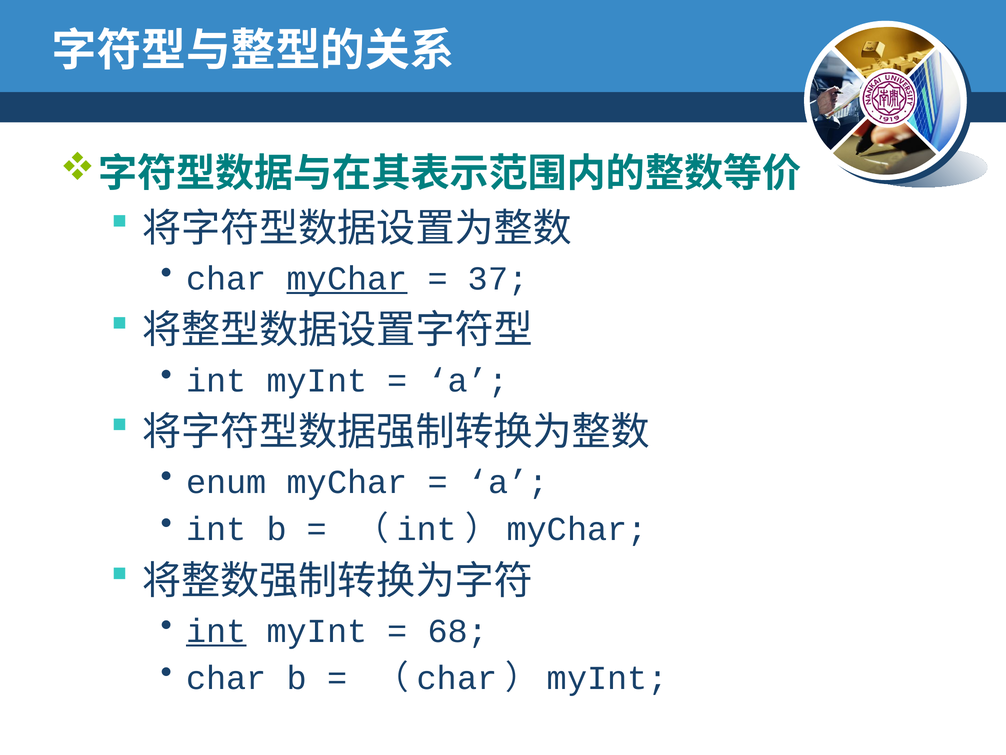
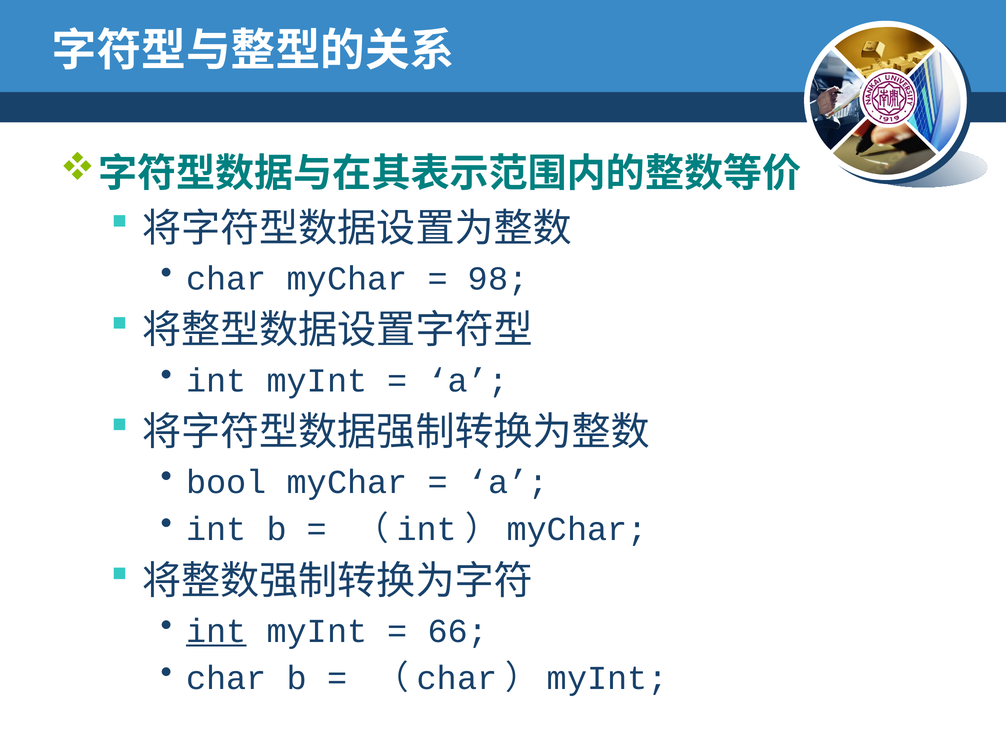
myChar underline: present -> none (347, 278)
37: 37 -> 98 (498, 278)
enum: enum -> bool (226, 482)
68: 68 -> 66 (458, 631)
